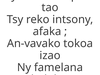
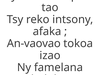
An-vavako: An-vavako -> An-vaovao (34, 43)
